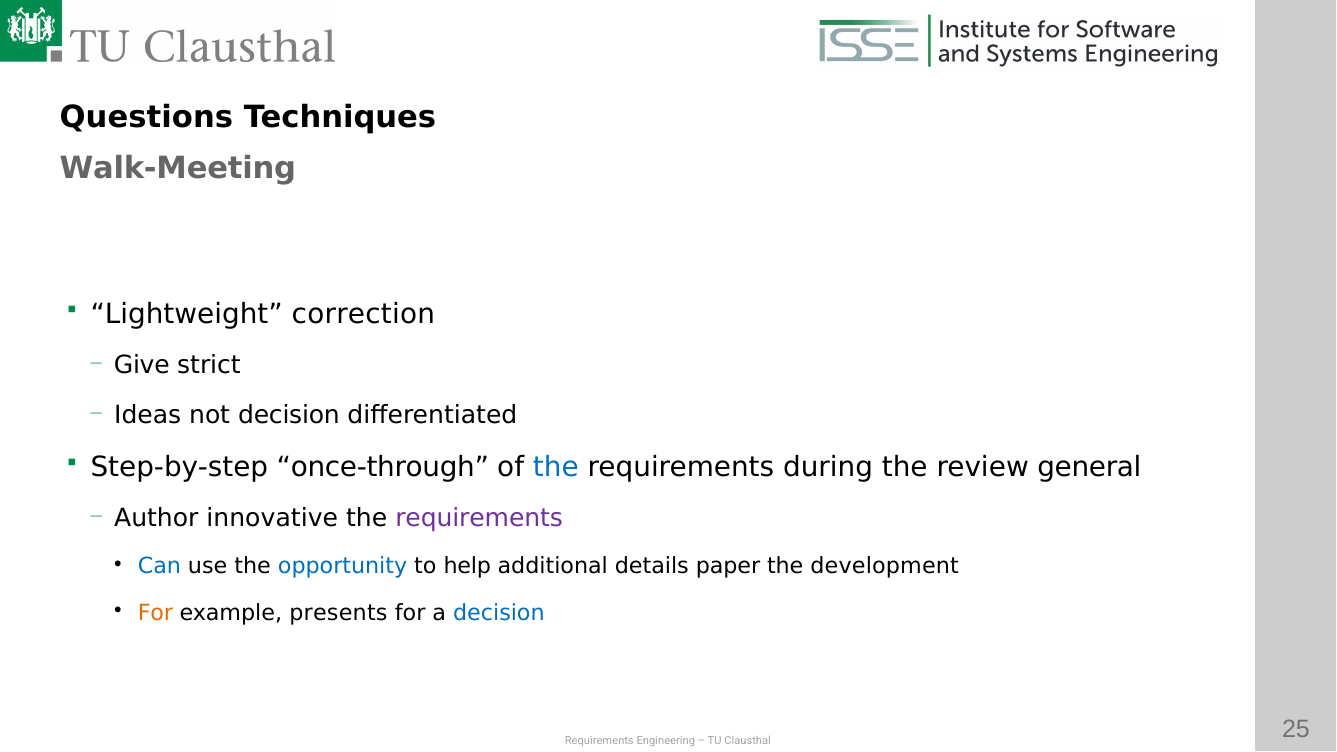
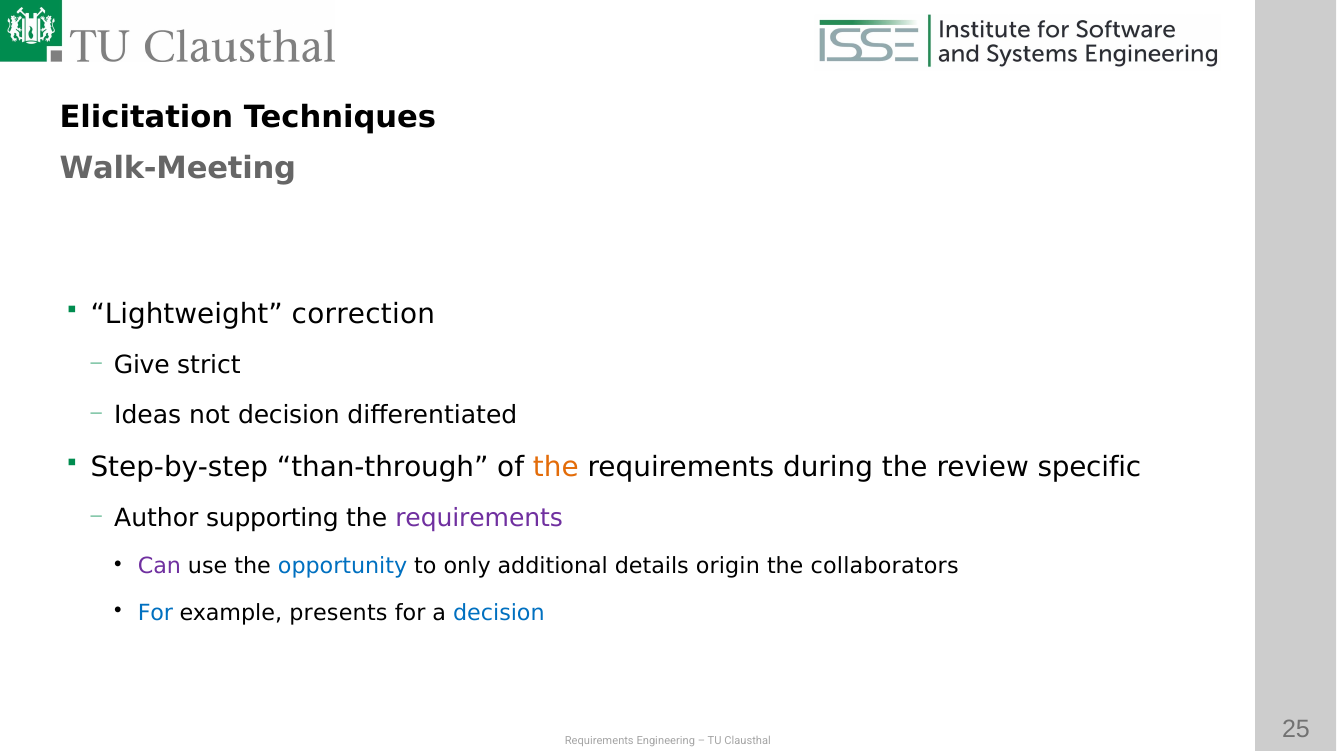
Questions: Questions -> Elicitation (146, 117)
once-through: once-through -> than-through (383, 467)
the colour: blue -> orange (556, 467)
general: general -> specific (1089, 467)
innovative: innovative -> supporting (272, 519)
Can colour: blue -> purple (159, 566)
help: help -> only (467, 566)
paper: paper -> origin (728, 566)
development: development -> collaborators (885, 566)
For colour: orange -> blue (155, 613)
